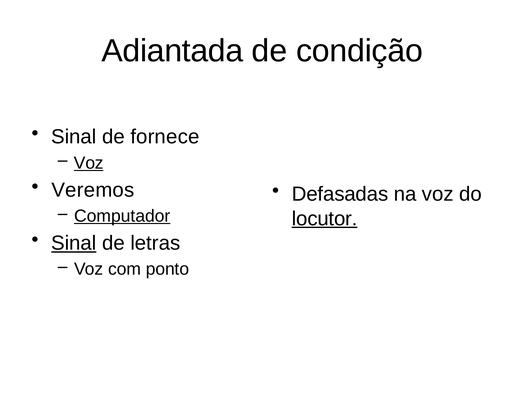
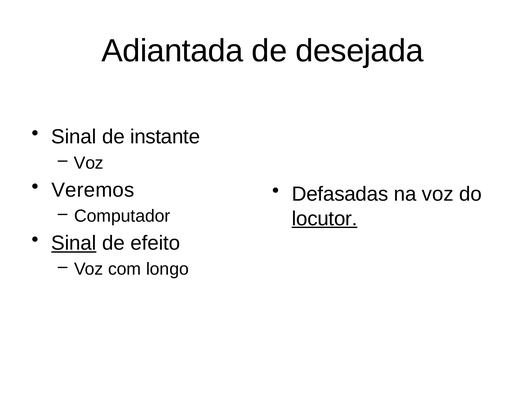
condição: condição -> desejada (360, 51)
fornece: fornece -> instante (165, 137)
Voz underline: present -> none (89, 163)
Computador underline: present -> none (122, 216)
letras: letras -> efeito (155, 243)
ponto: ponto -> longo (167, 269)
